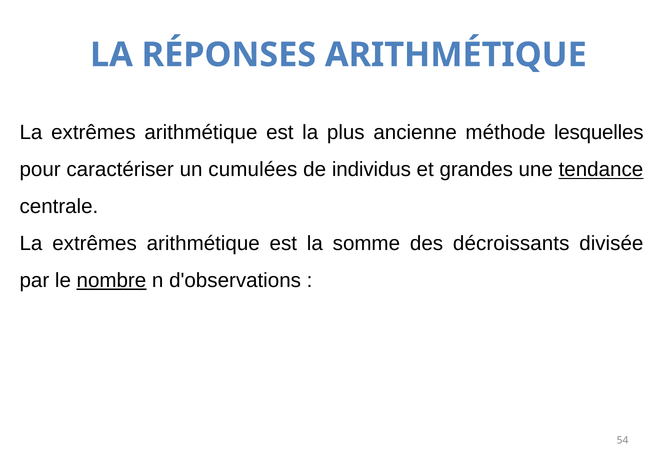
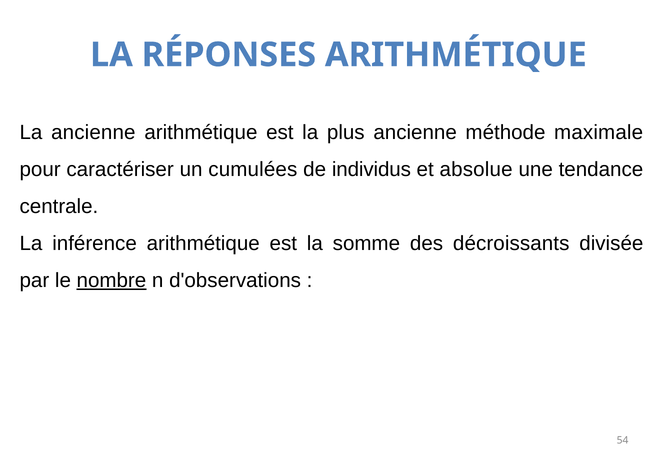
extrêmes: extrêmes -> ancienne (93, 133)
lesquelles: lesquelles -> maximale (599, 133)
grandes: grandes -> absolue (476, 170)
tendance underline: present -> none (601, 170)
extrêmes: extrêmes -> inférence (95, 244)
